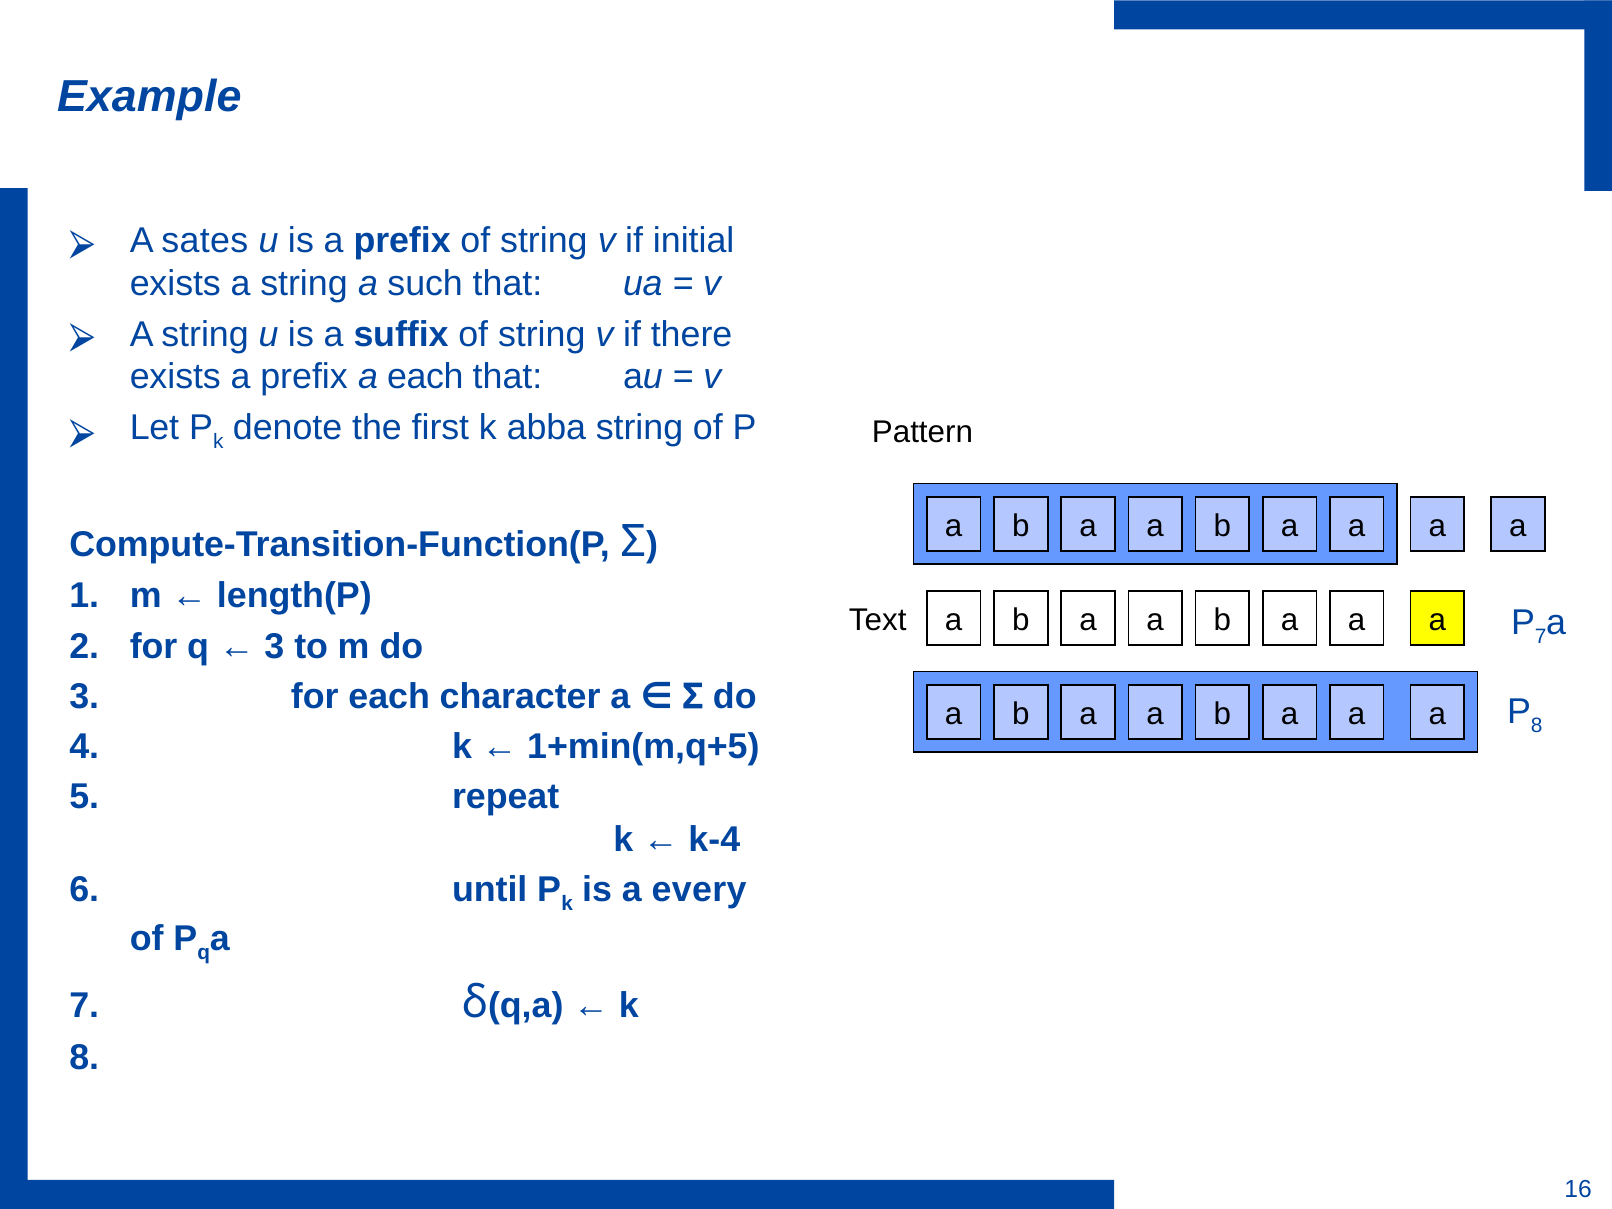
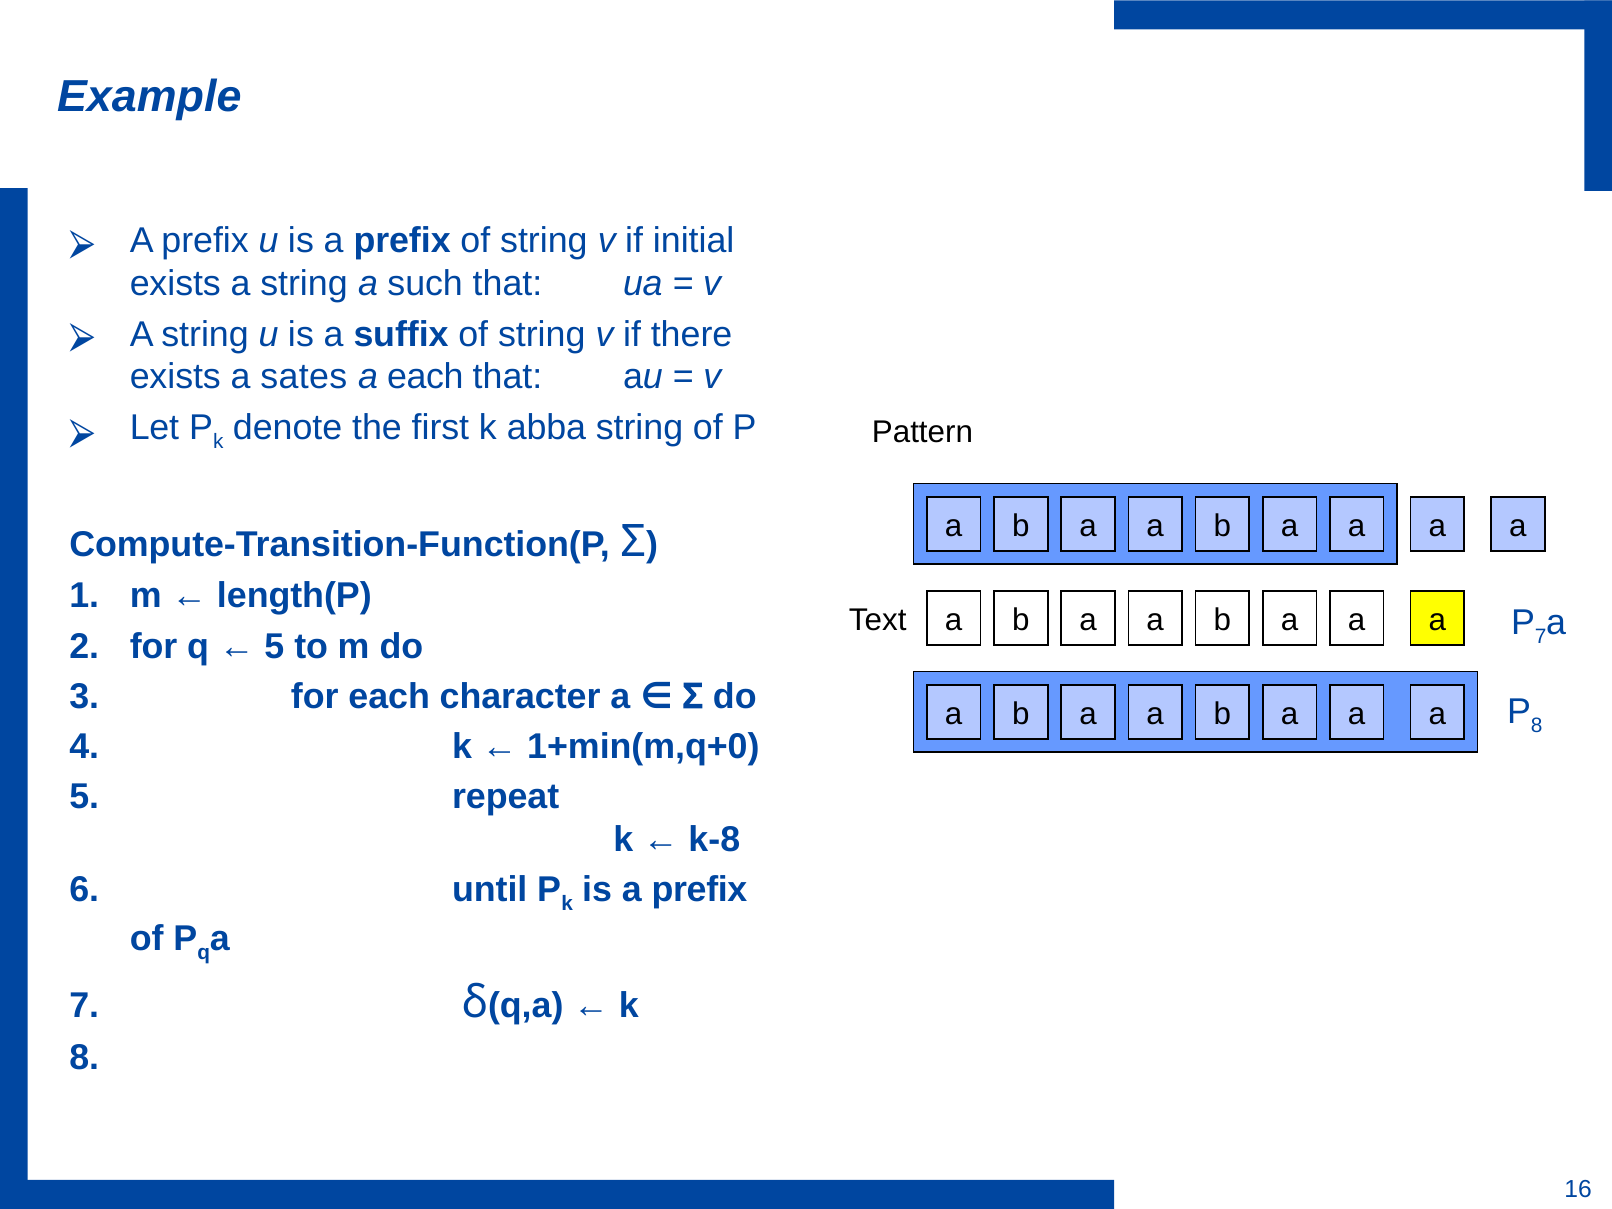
sates: sates -> prefix (205, 241)
exists a prefix: prefix -> sates (304, 377)
3: 3 -> 5 (274, 646)
1+min(m,q+5: 1+min(m,q+5 -> 1+min(m,q+0 (643, 747)
k-4: k-4 -> k-8 (714, 840)
k is a every: every -> prefix (699, 890)
